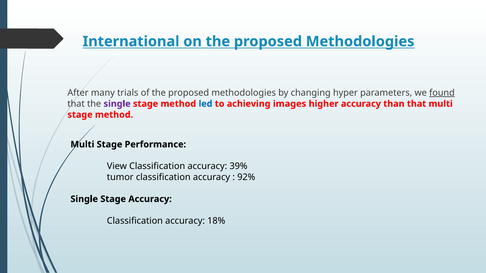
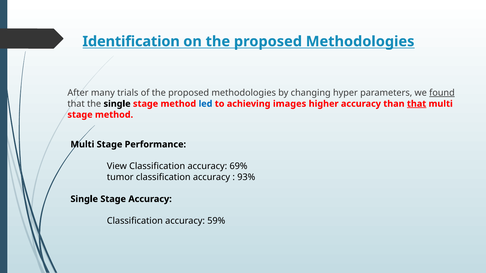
International: International -> Identification (131, 42)
single colour: purple -> black (117, 104)
that underline: none -> present (417, 104)
39%: 39% -> 69% (239, 166)
92%: 92% -> 93% (246, 177)
18%: 18% -> 59% (216, 221)
